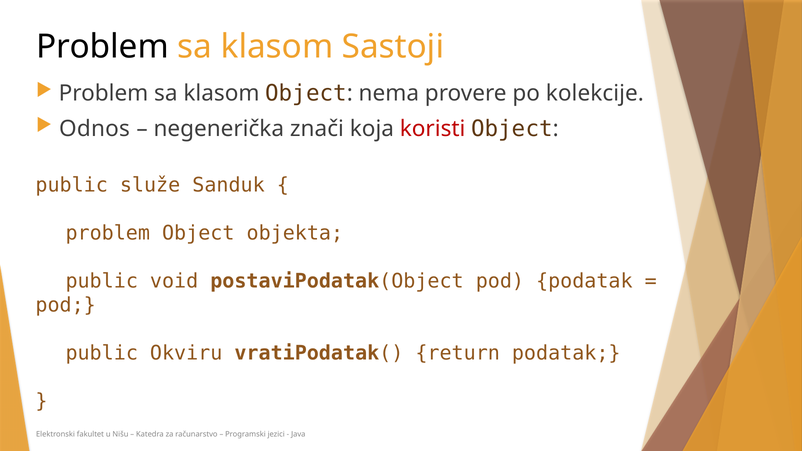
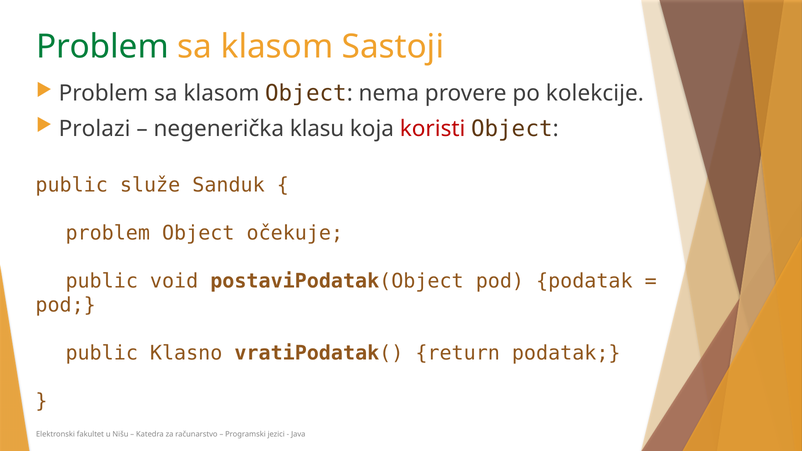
Problem colour: black -> green (102, 47)
Odnos: Odnos -> Prolazi (95, 129)
znači: znači -> klasu (317, 129)
objekta: objekta -> očekuje (295, 233)
Okviru: Okviru -> Klasno (186, 353)
